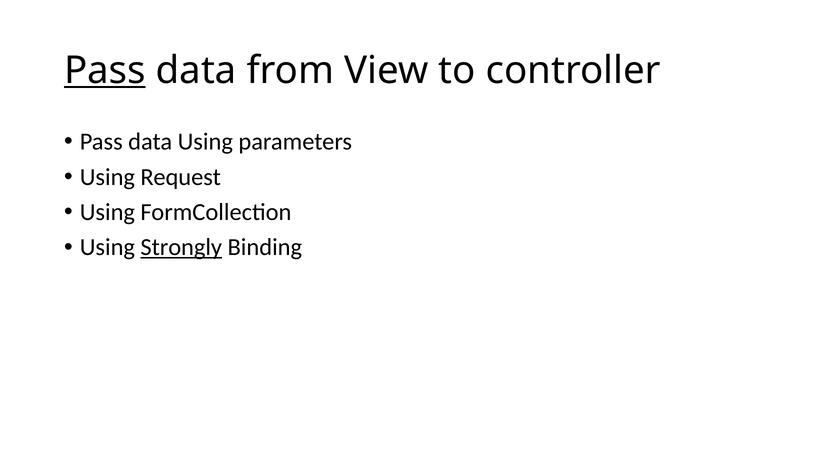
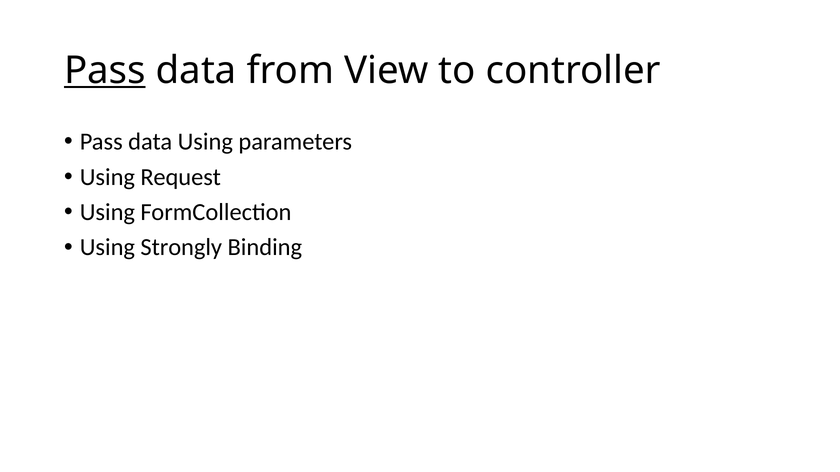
Strongly underline: present -> none (181, 248)
